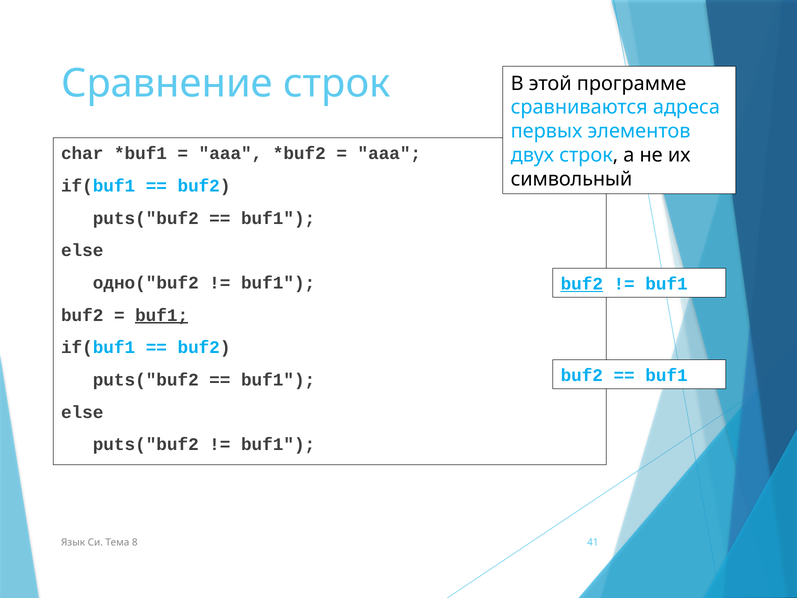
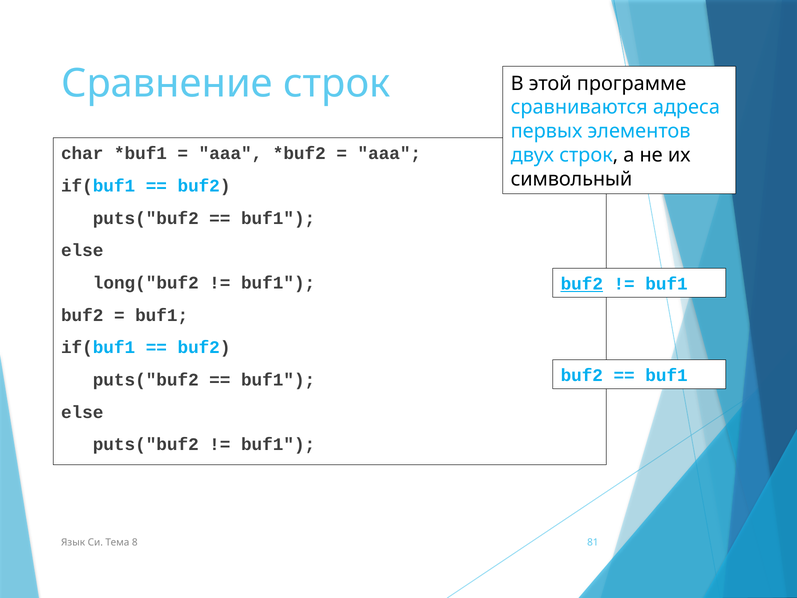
одно("buf2: одно("buf2 -> long("buf2 (146, 283)
buf1 underline: present -> none (162, 315)
41: 41 -> 81 (593, 542)
